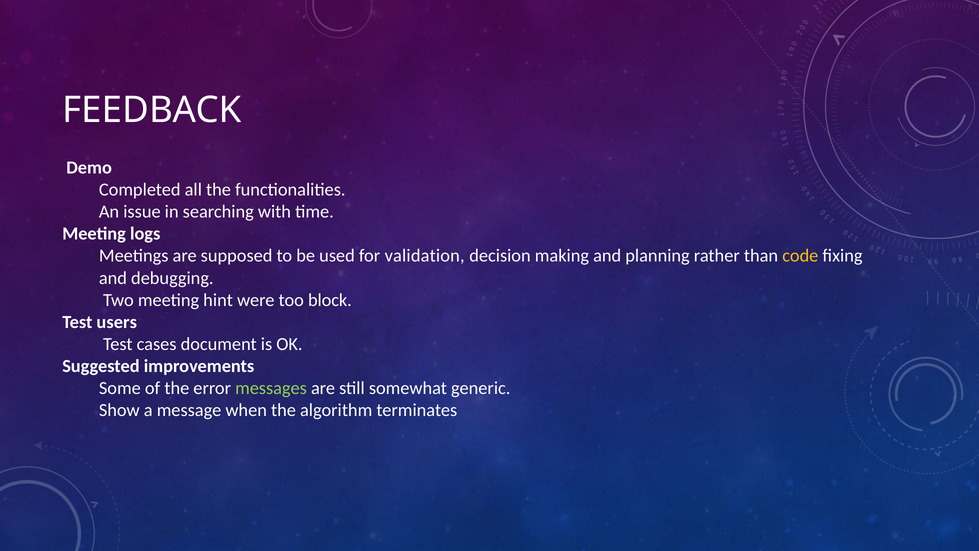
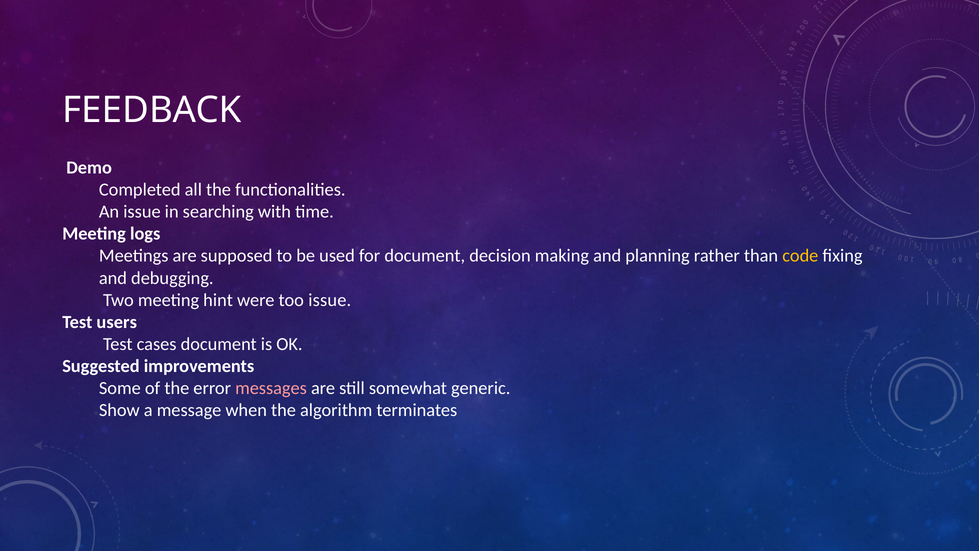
for validation: validation -> document (425, 256)
too block: block -> issue (330, 300)
messages colour: light green -> pink (271, 388)
